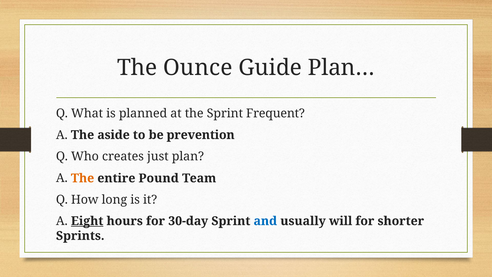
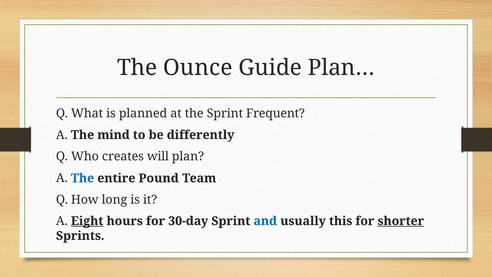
aside: aside -> mind (114, 135)
prevention: prevention -> differently (201, 135)
just: just -> will (158, 156)
The colour: orange -> blue (83, 178)
will: will -> this (341, 221)
shorter underline: none -> present (401, 221)
